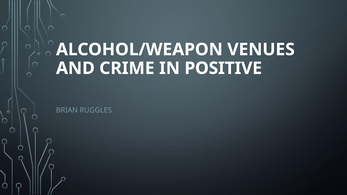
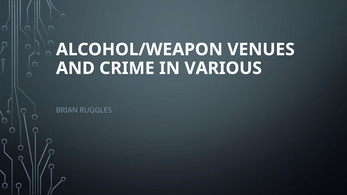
POSITIVE: POSITIVE -> VARIOUS (223, 68)
